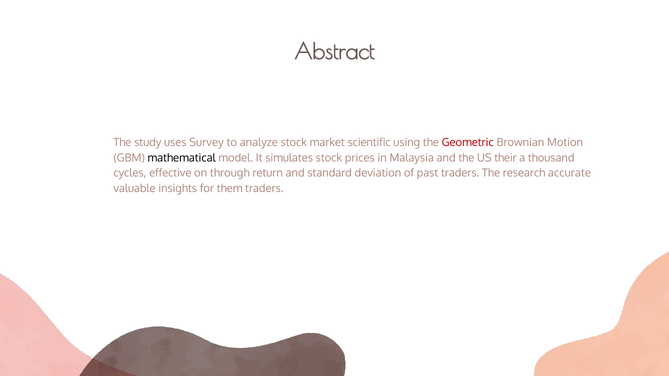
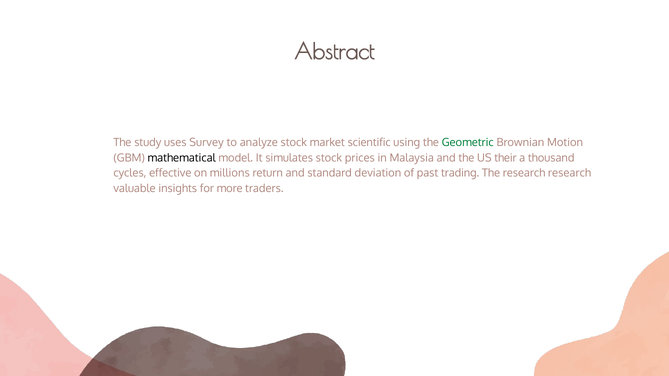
Geometric colour: red -> green (468, 143)
through: through -> millions (230, 173)
past traders: traders -> trading (460, 173)
research accurate: accurate -> research (569, 173)
them: them -> more (230, 189)
